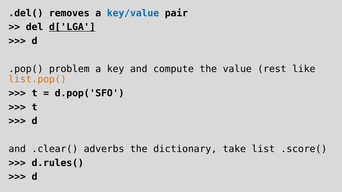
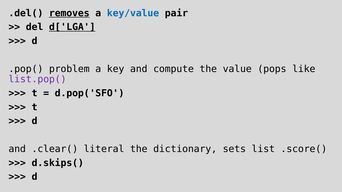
removes underline: none -> present (69, 13)
rest: rest -> pops (272, 69)
list.pop( colour: orange -> purple (37, 79)
adverbs: adverbs -> literal (104, 149)
take: take -> sets (234, 149)
d.rules(: d.rules( -> d.skips( (58, 163)
